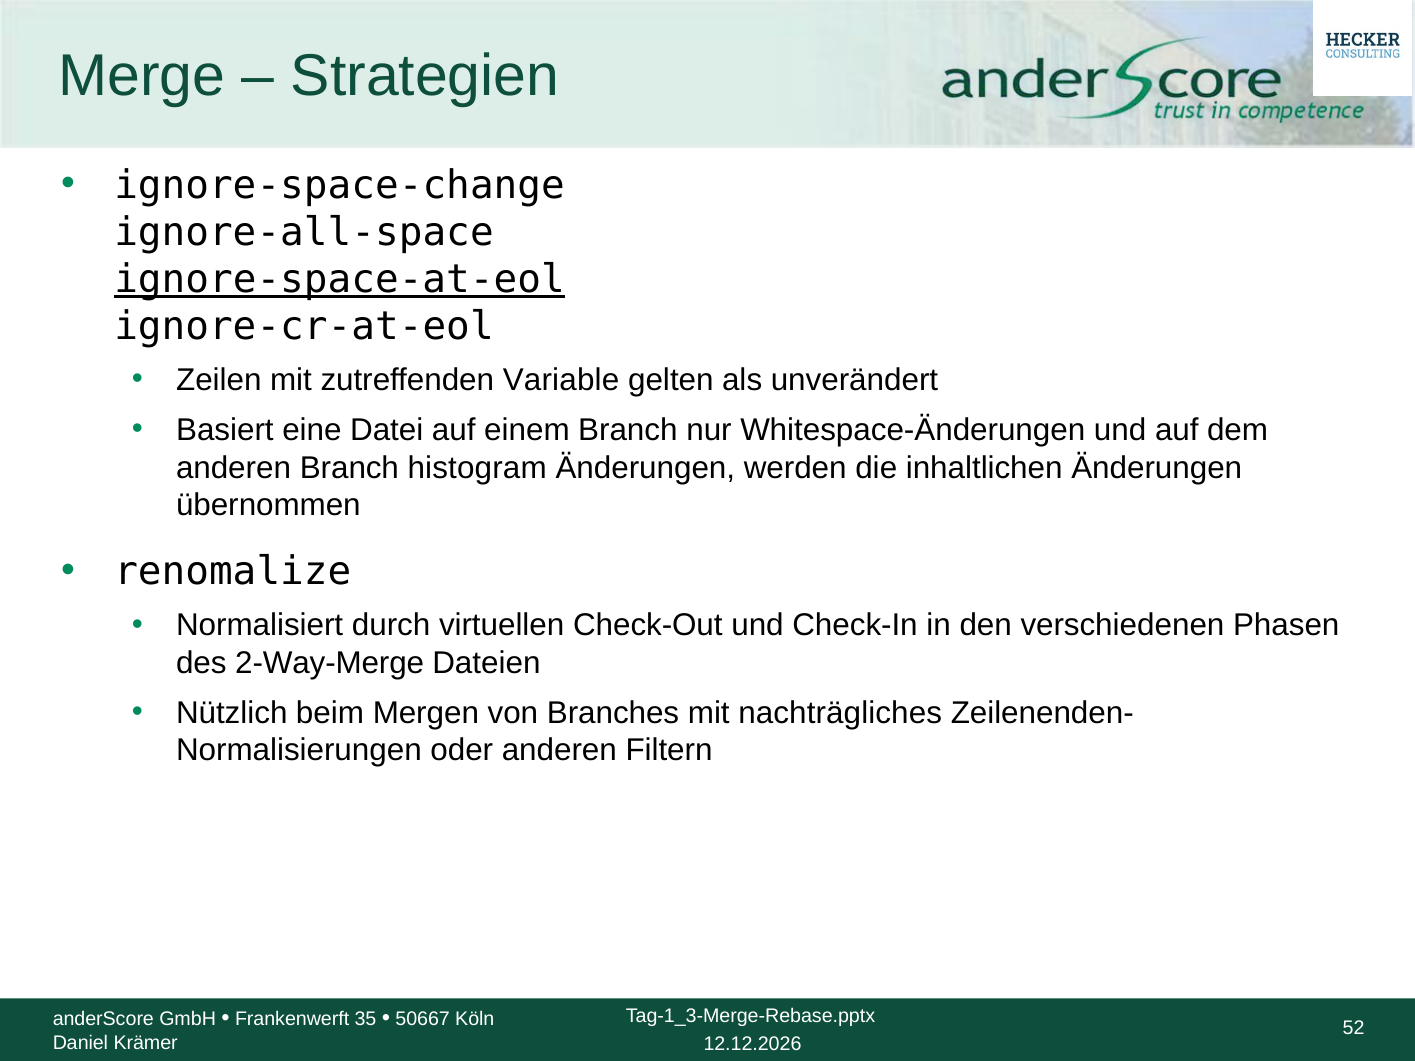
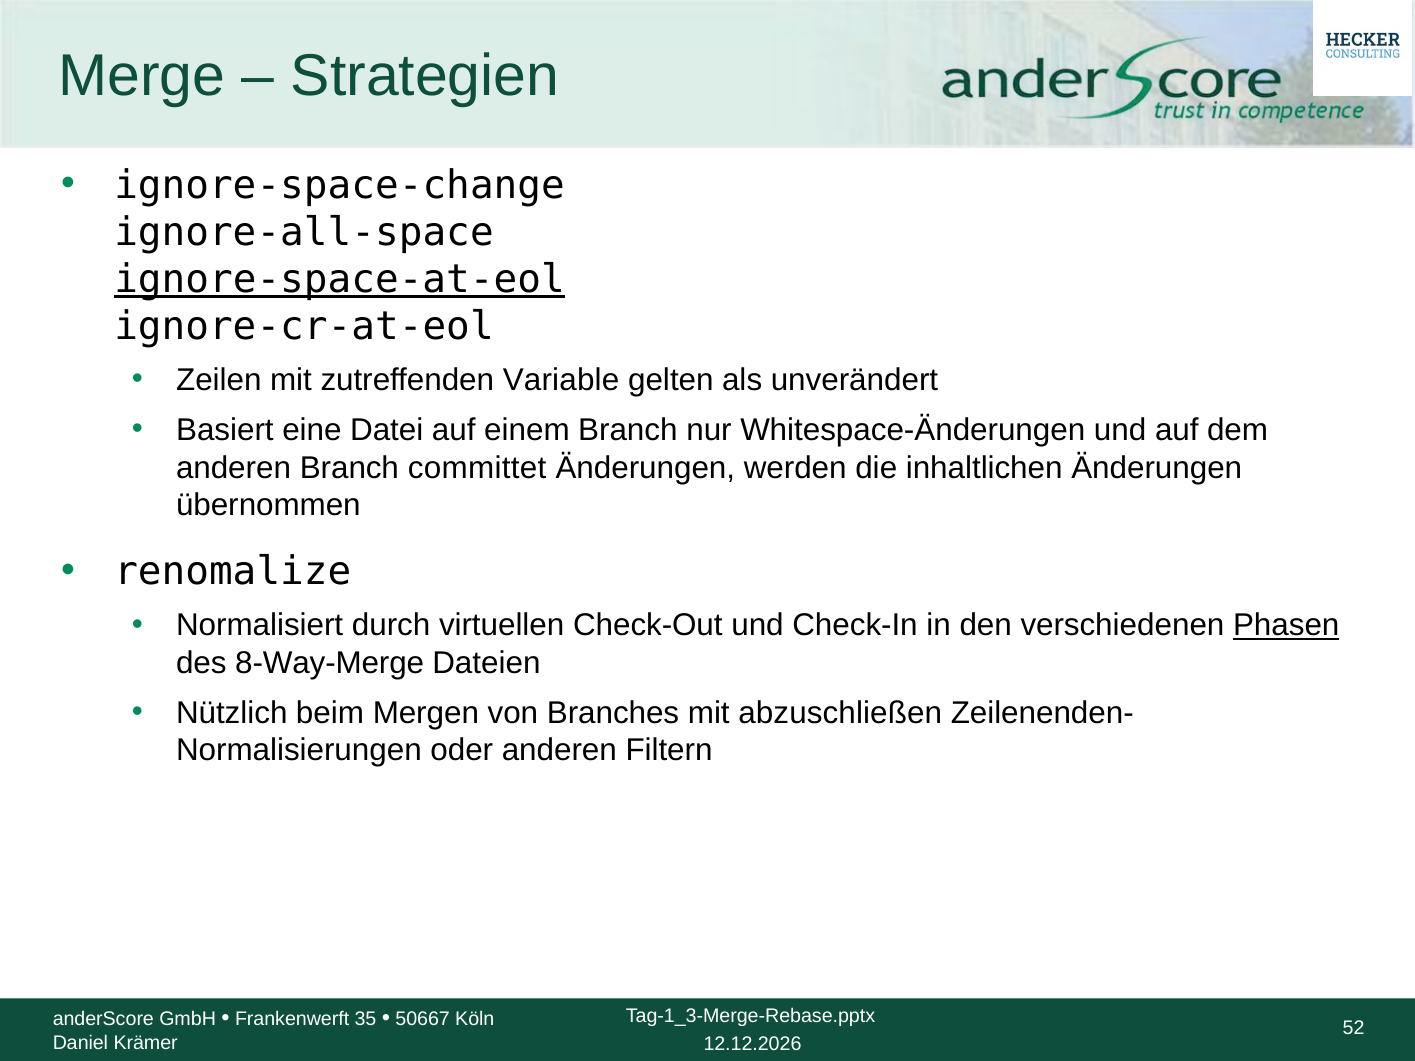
histogram: histogram -> committet (477, 468)
Phasen underline: none -> present (1286, 626)
2-Way-Merge: 2-Way-Merge -> 8-Way-Merge (330, 663)
nachträgliches: nachträgliches -> abzuschließen (840, 713)
